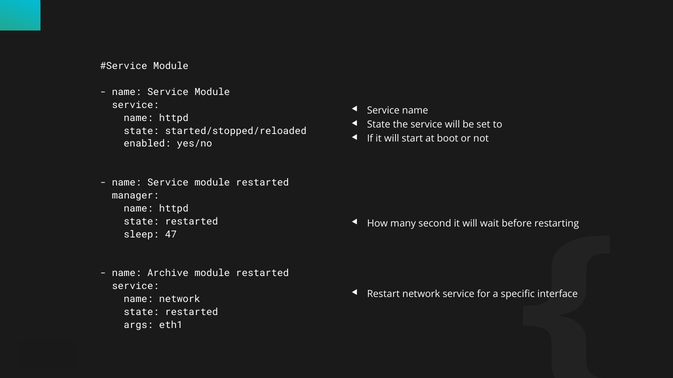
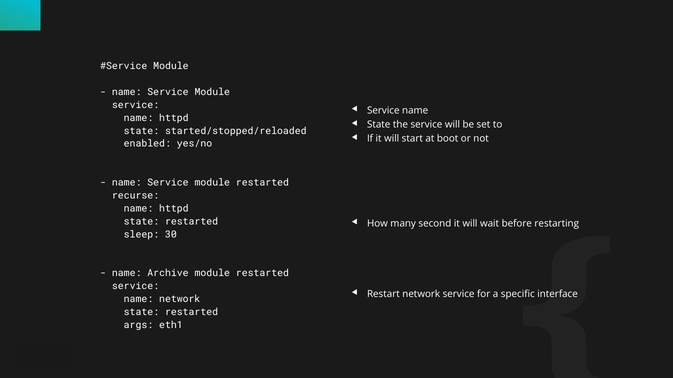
manager: manager -> recurse (136, 196)
47: 47 -> 30 (171, 235)
